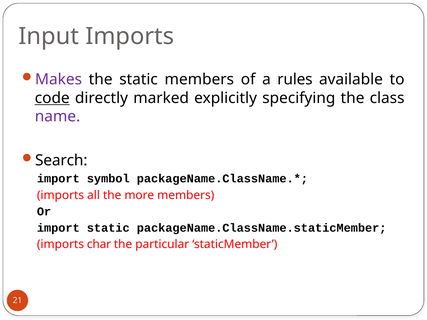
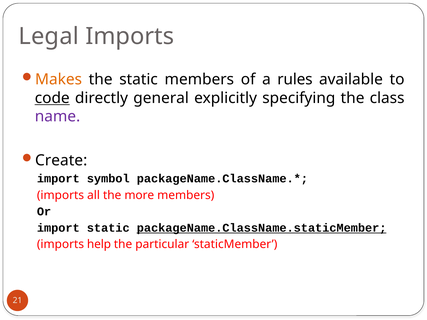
Input: Input -> Legal (49, 37)
Makes colour: purple -> orange (59, 80)
marked: marked -> general (161, 98)
Search: Search -> Create (61, 161)
packageName.ClassName.staticMember underline: none -> present (262, 228)
char: char -> help (99, 245)
